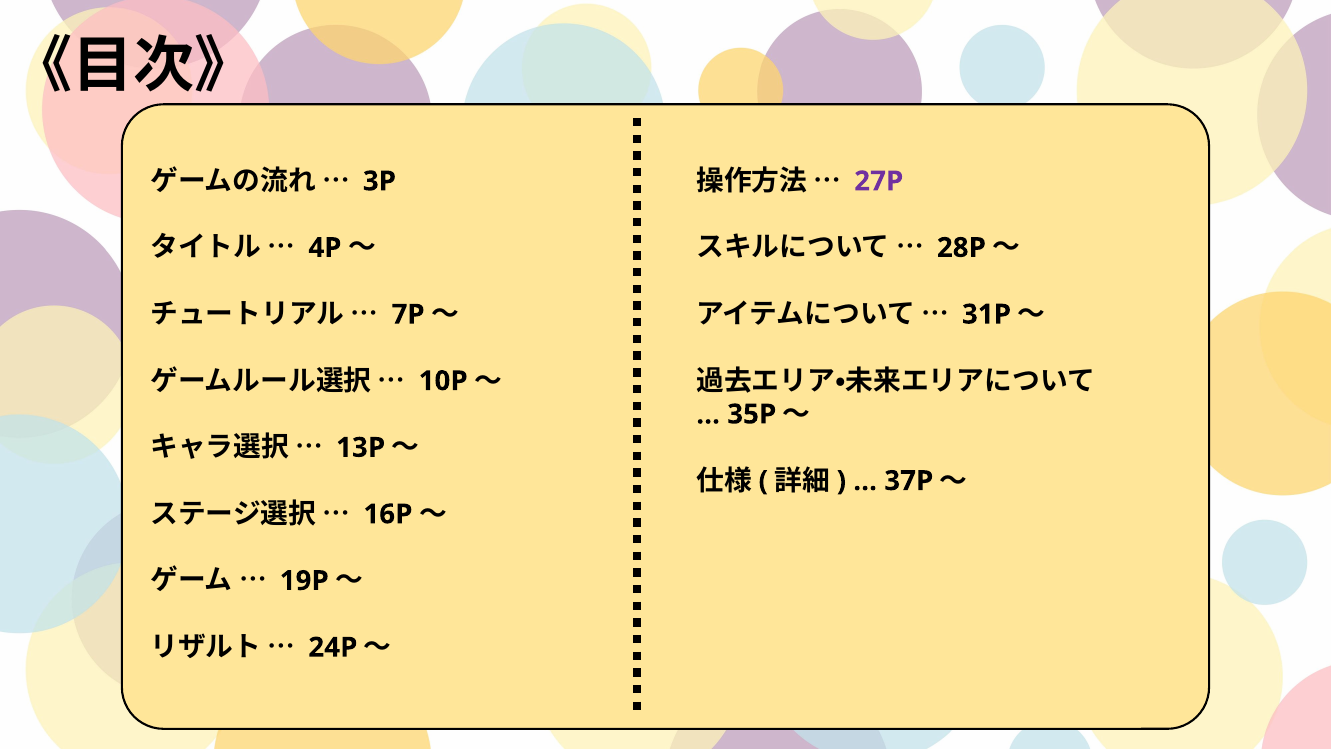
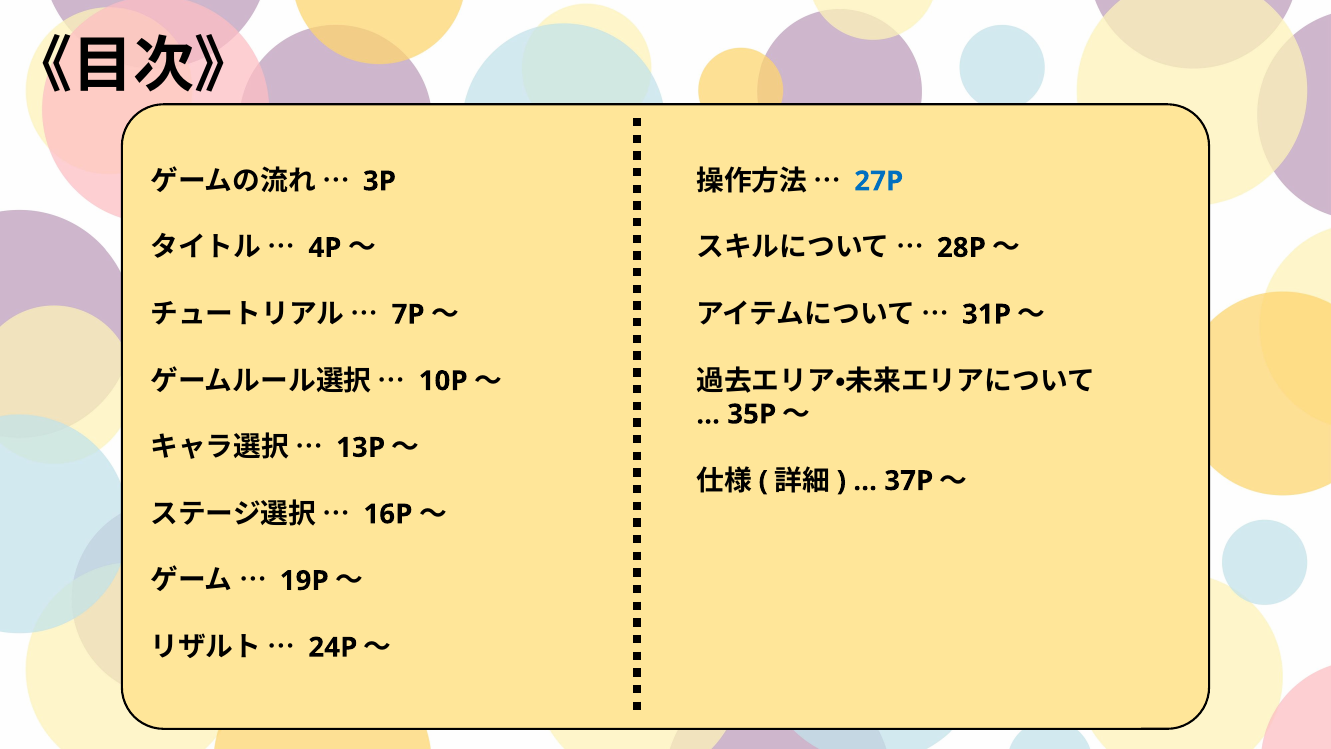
27P colour: purple -> blue (879, 181)
